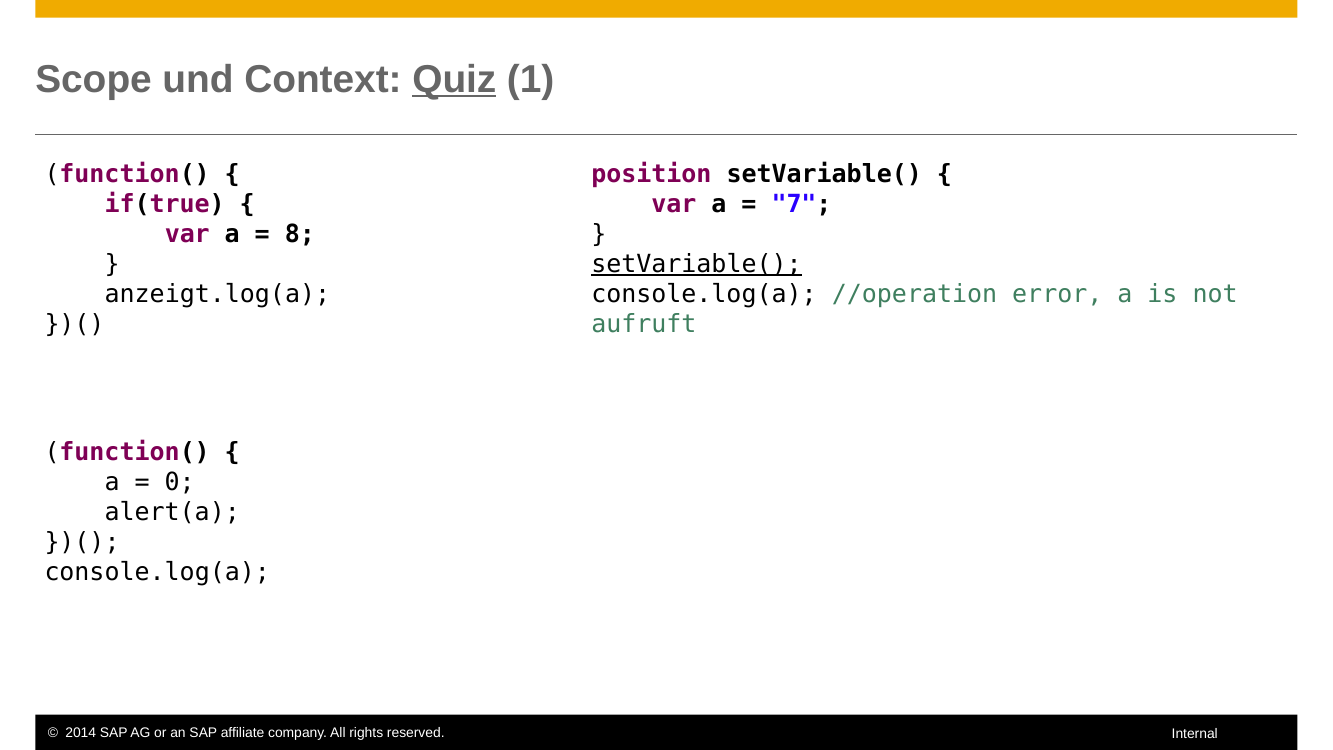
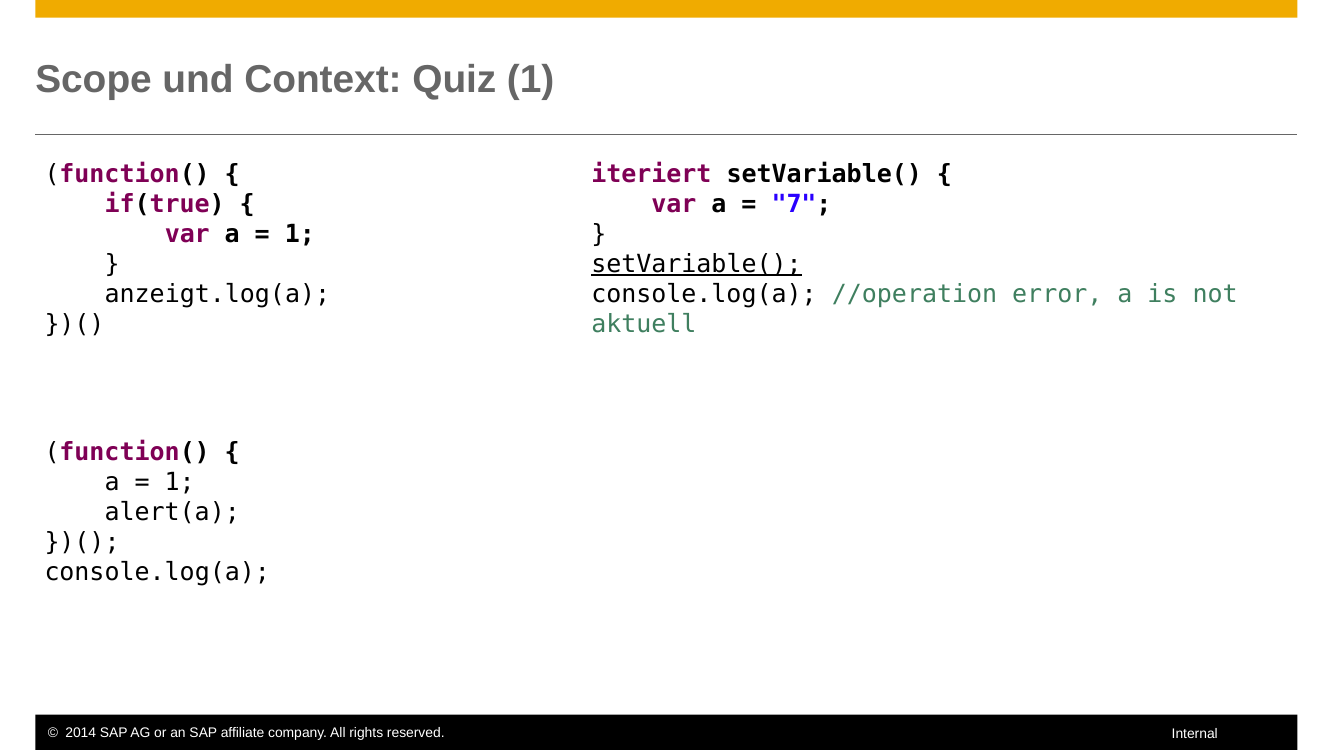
Quiz underline: present -> none (454, 79)
position: position -> iteriert (651, 174)
8: 8 -> 1 (300, 234)
aufruft: aufruft -> aktuell (644, 324)
0: 0 -> 1 (180, 482)
